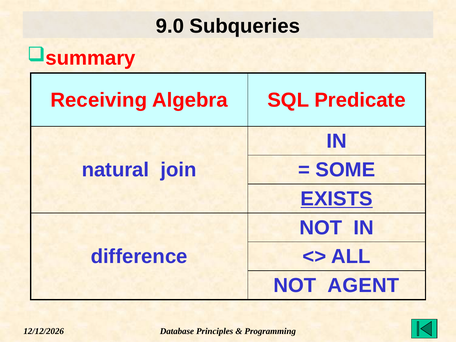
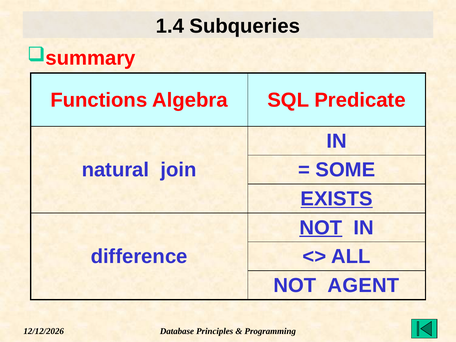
9.0: 9.0 -> 1.4 (170, 26)
Receiving: Receiving -> Functions (99, 100)
NOT underline: none -> present (321, 228)
